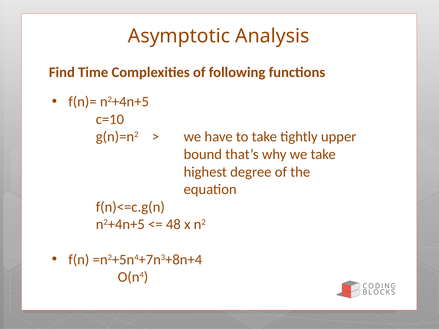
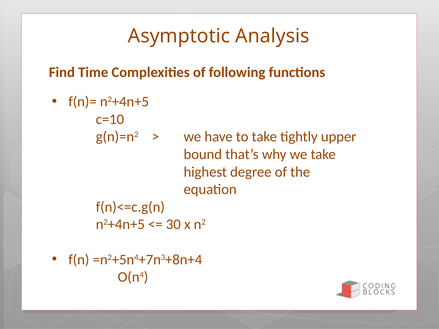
48: 48 -> 30 (173, 225)
